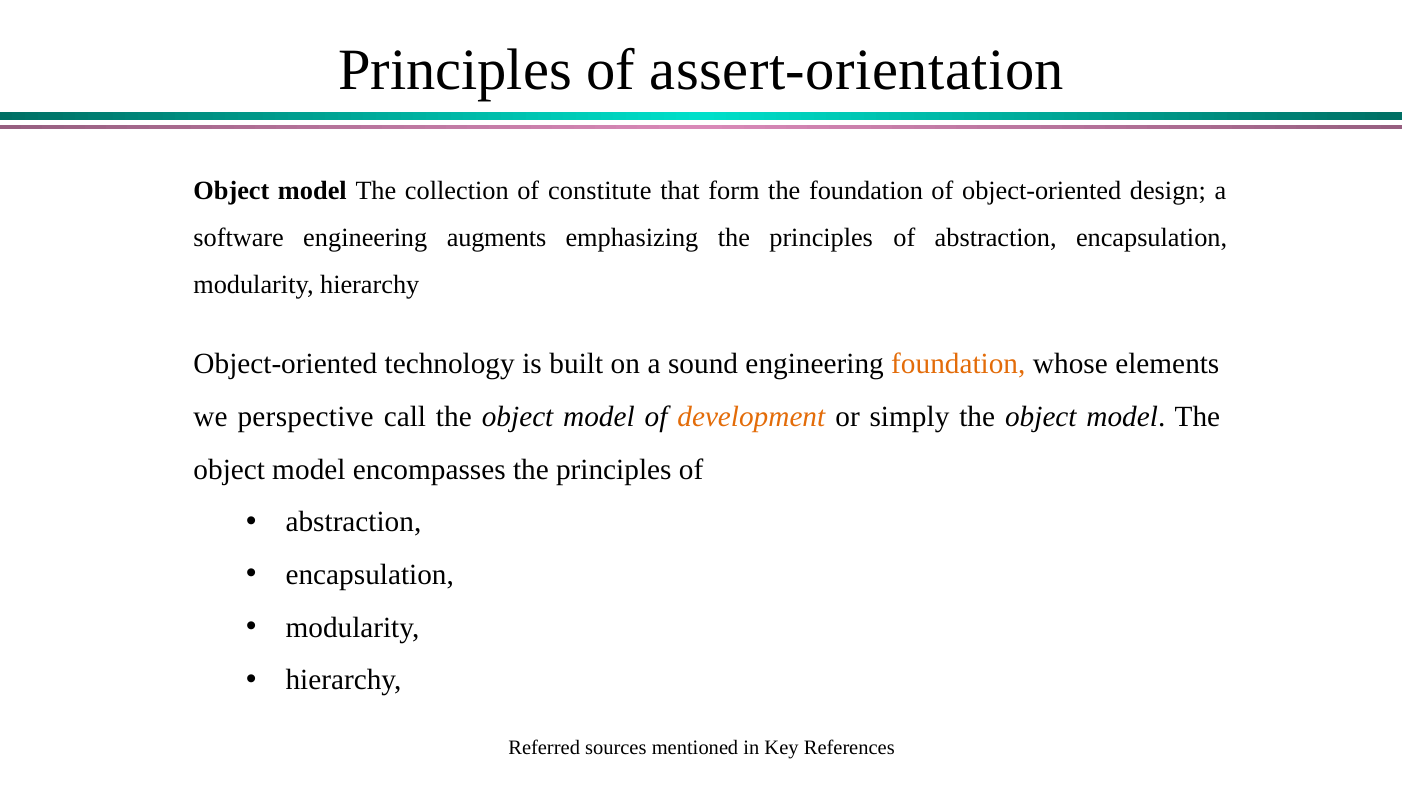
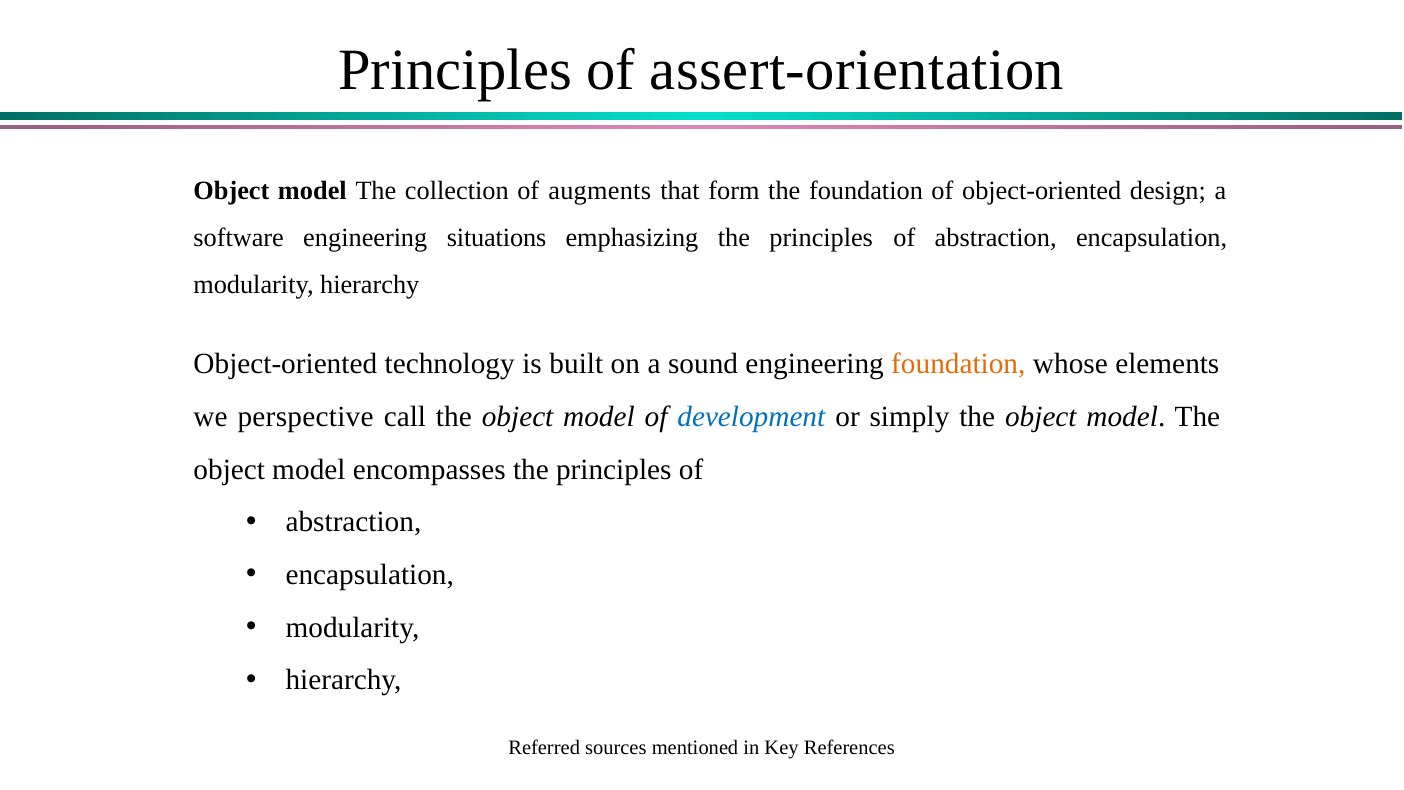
constitute: constitute -> augments (600, 190)
augments: augments -> situations (497, 238)
development colour: orange -> blue (751, 417)
